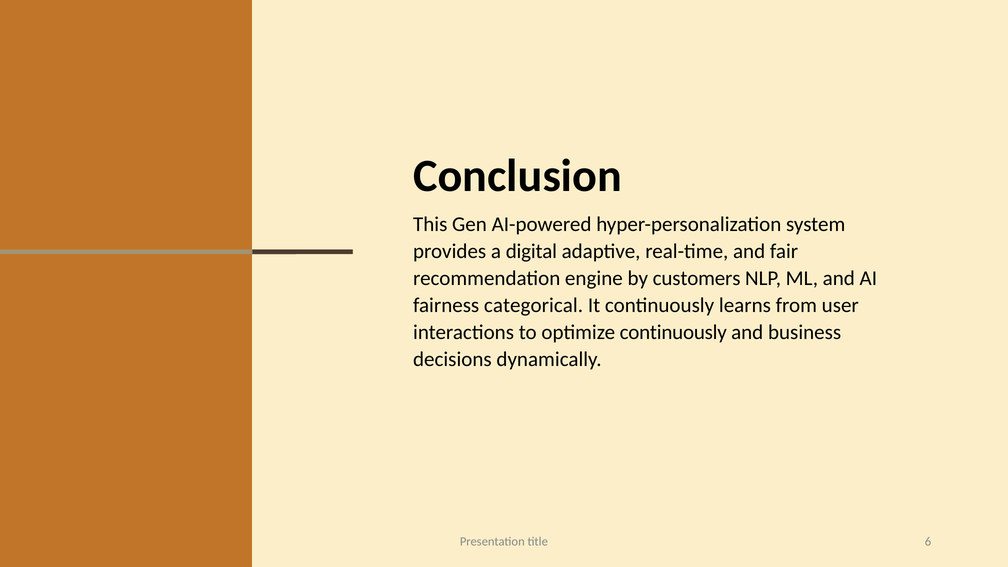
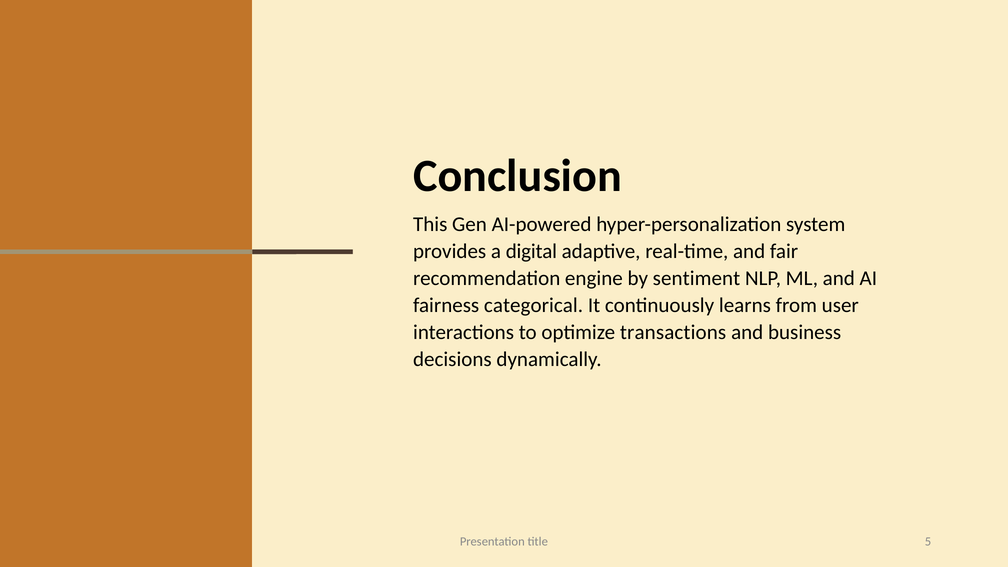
customers: customers -> sentiment (696, 278)
optimize continuously: continuously -> transactions (673, 332)
6: 6 -> 5 (928, 541)
